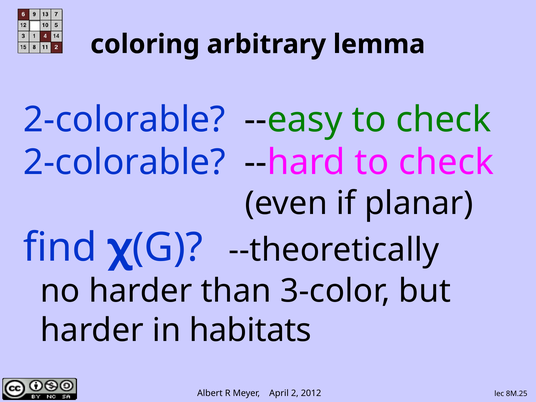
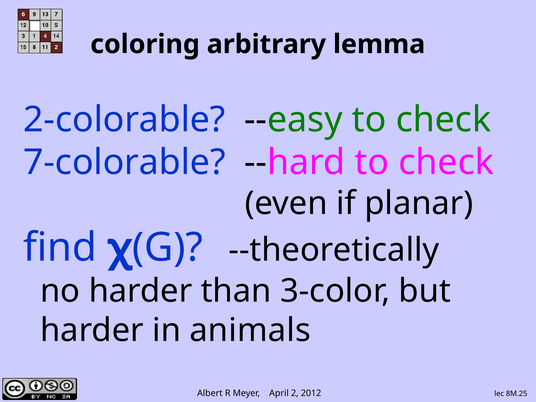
2-colorable: 2-colorable -> 7-colorable (124, 162)
habitats: habitats -> animals (250, 330)
